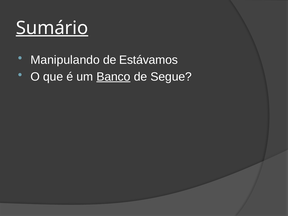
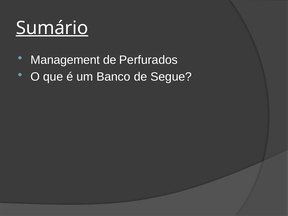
Manipulando: Manipulando -> Management (65, 60)
Estávamos: Estávamos -> Perfurados (148, 60)
Banco underline: present -> none (113, 77)
